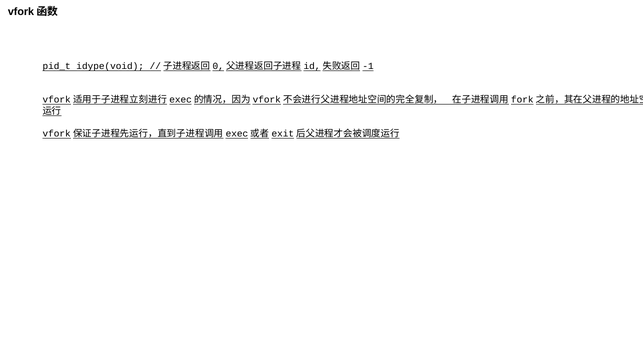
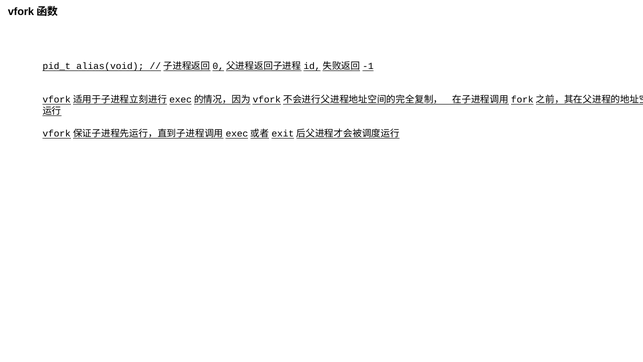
idype(void: idype(void -> alias(void (110, 66)
